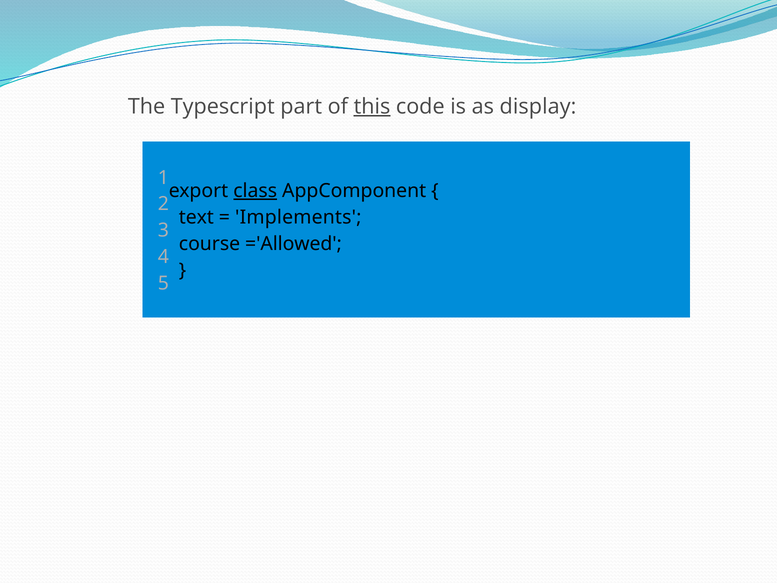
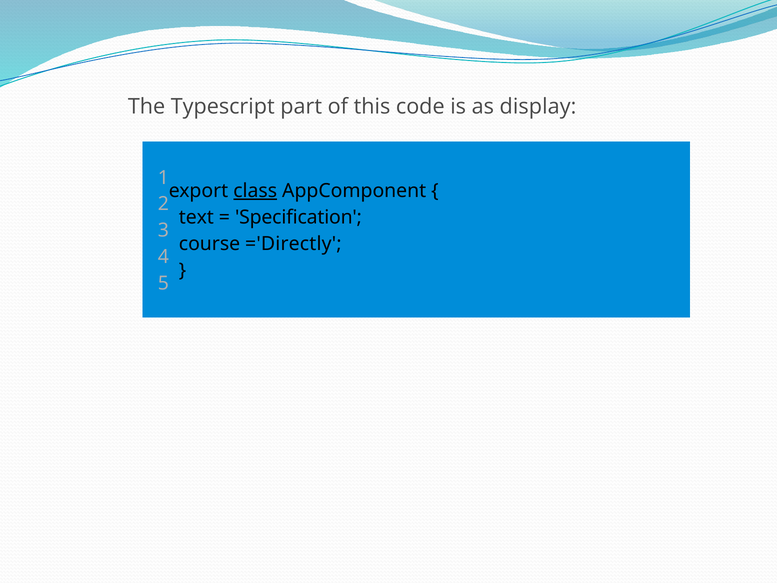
this underline: present -> none (372, 106)
Implements: Implements -> Specification (298, 217)
='Allowed: ='Allowed -> ='Directly (293, 244)
